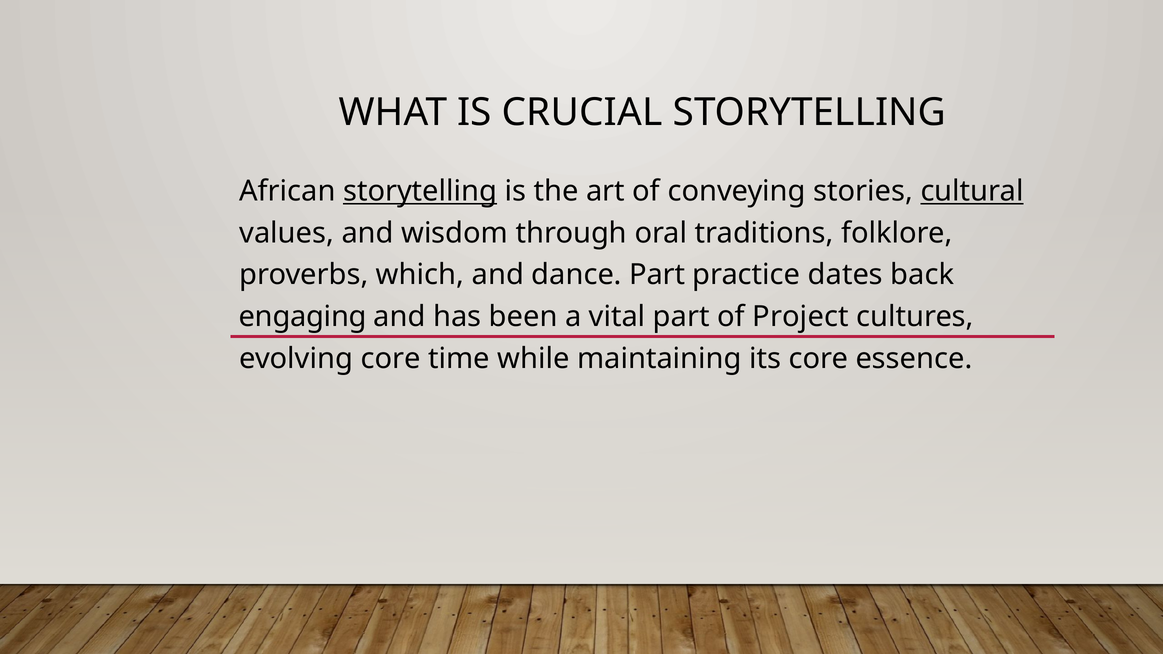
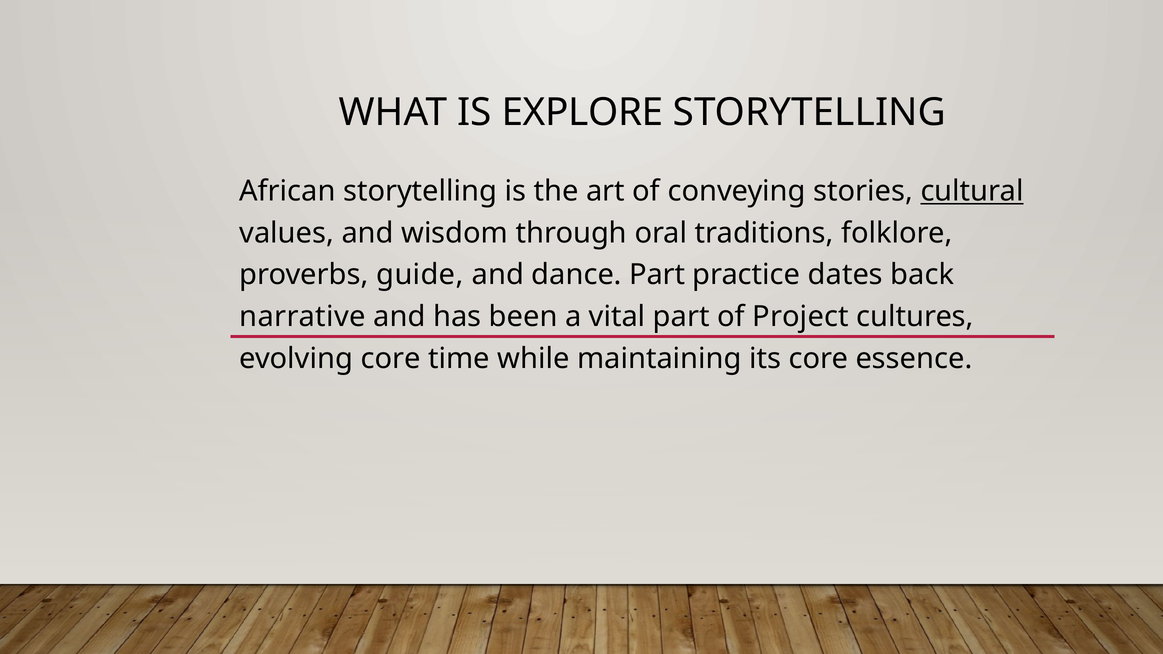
CRUCIAL: CRUCIAL -> EXPLORE (582, 113)
storytelling underline: present -> none (420, 191)
which: which -> guide (420, 275)
engaging: engaging -> narrative (302, 317)
